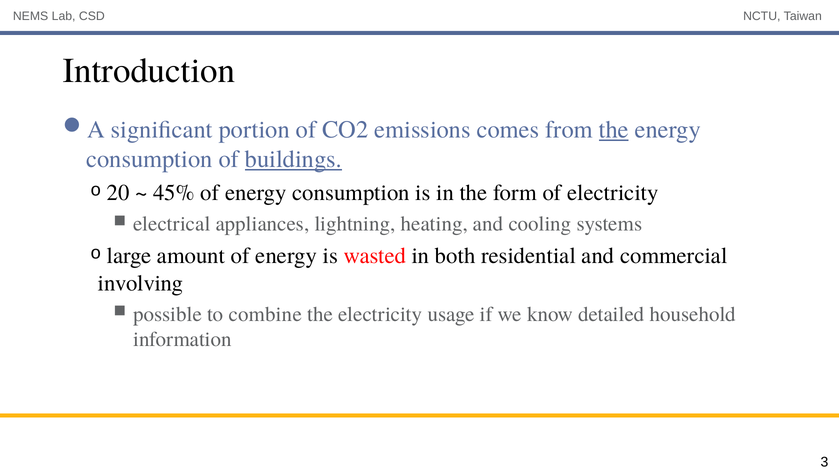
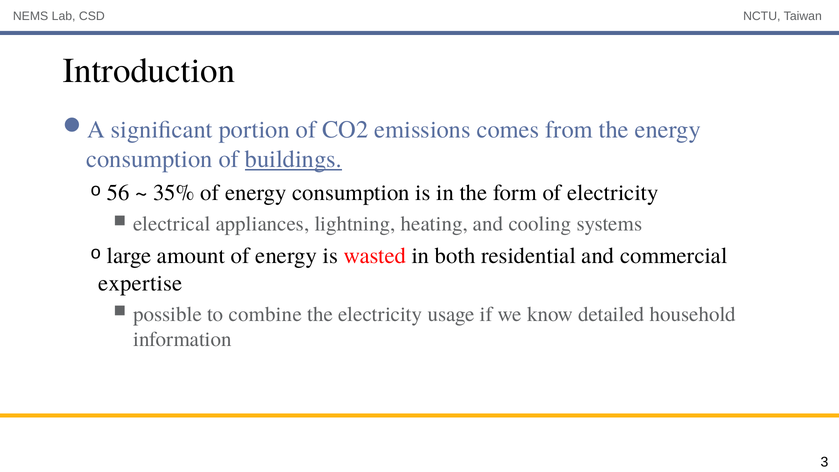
the underline: present -> none (614, 130)
20: 20 -> 56 (118, 193)
45%: 45% -> 35% (174, 193)
involving: involving -> expertise (140, 283)
